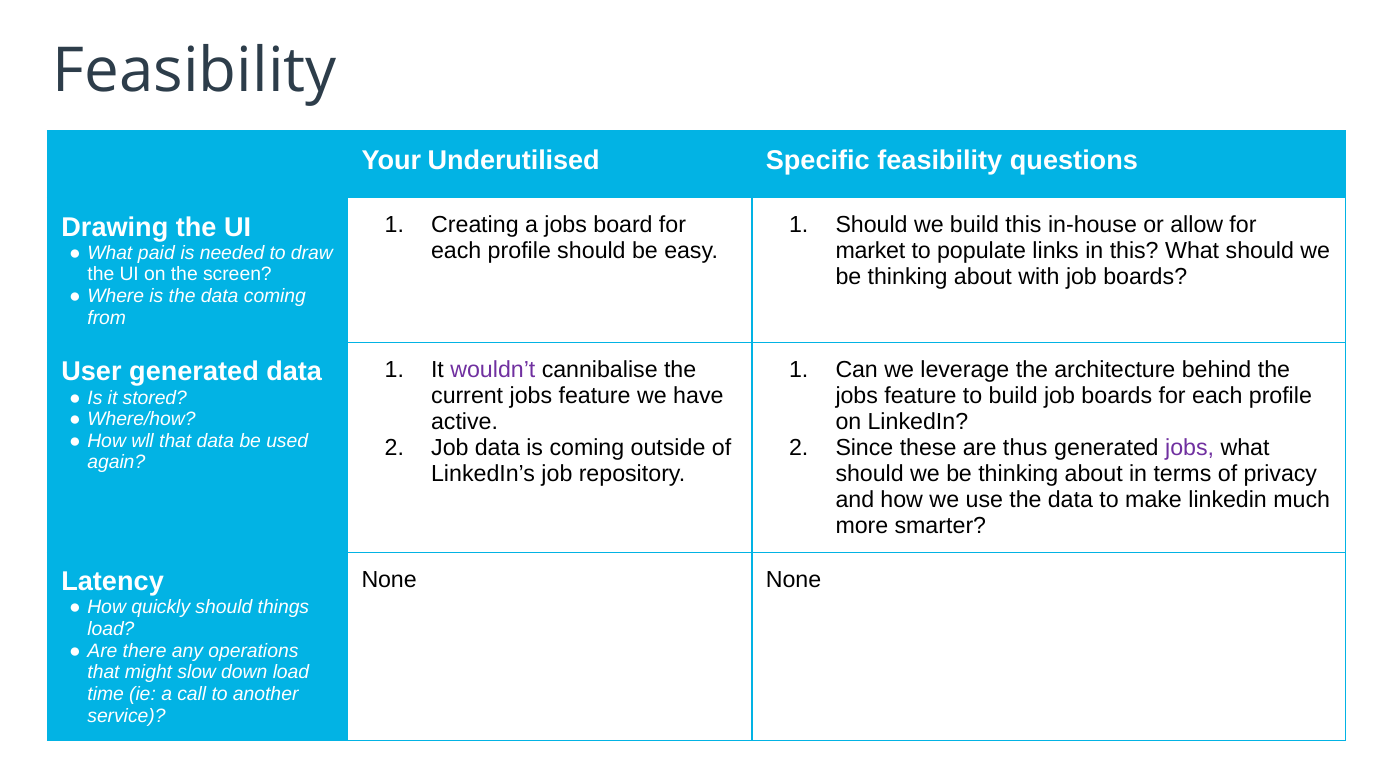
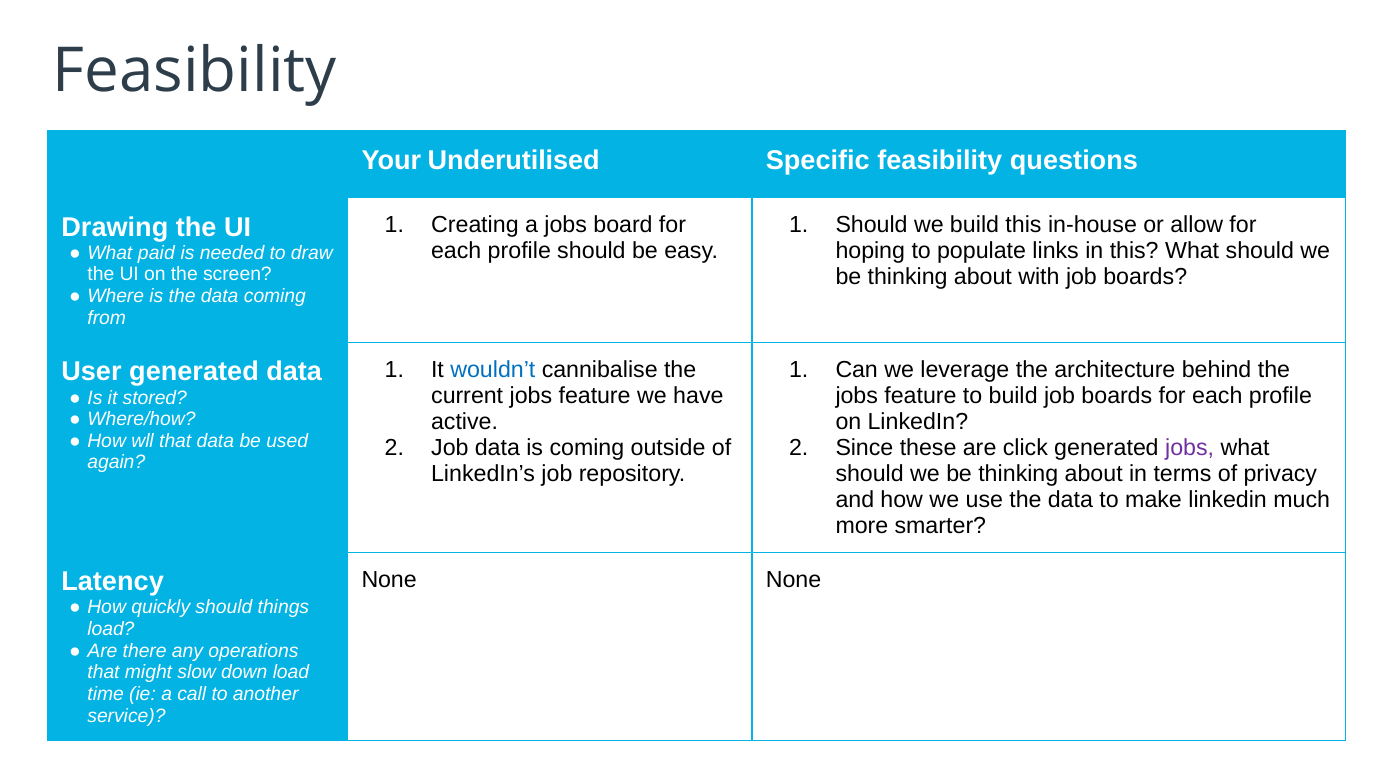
market: market -> hoping (870, 251)
wouldn’t colour: purple -> blue (493, 369)
thus: thus -> click (1025, 447)
